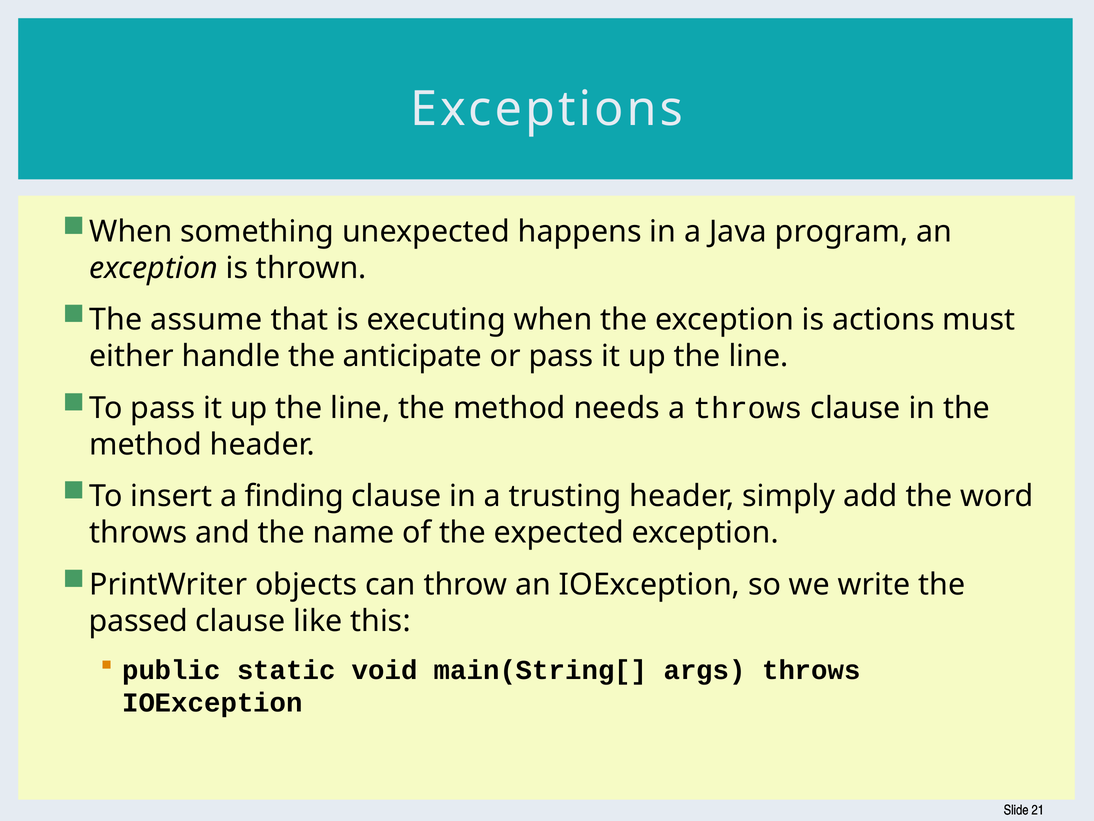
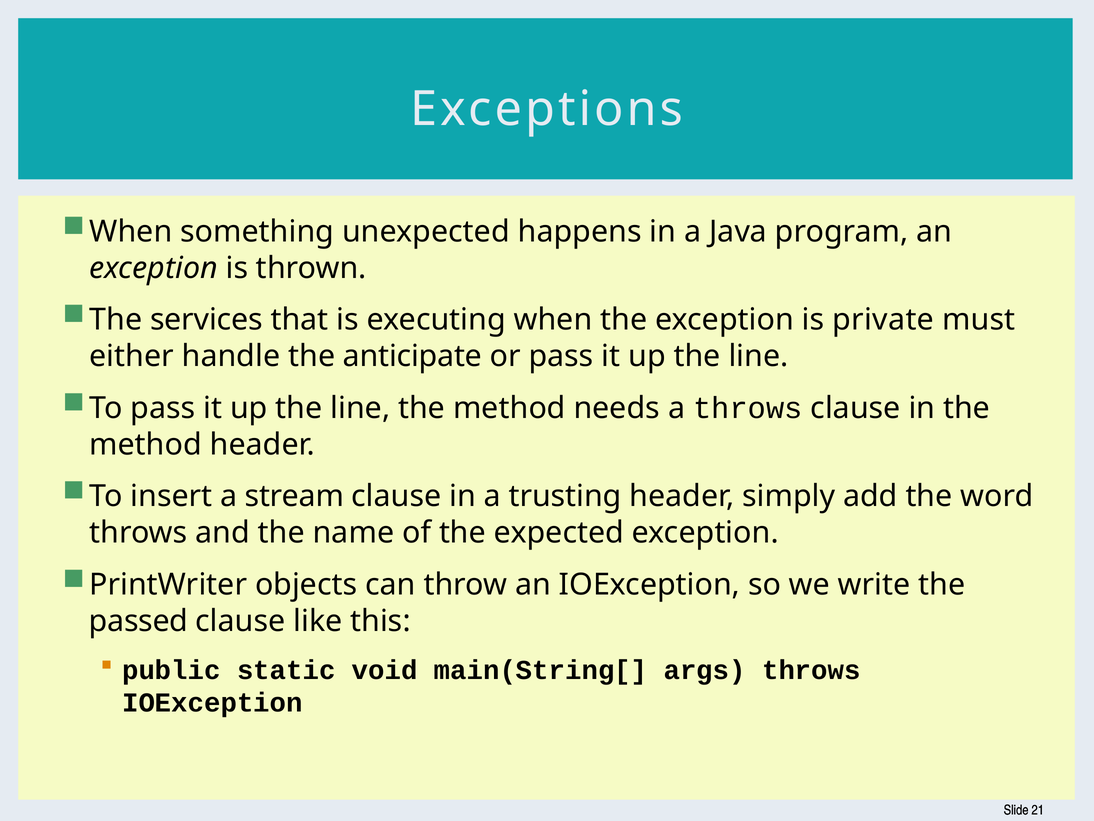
assume: assume -> services (206, 320)
actions: actions -> private (883, 320)
finding: finding -> stream (294, 496)
